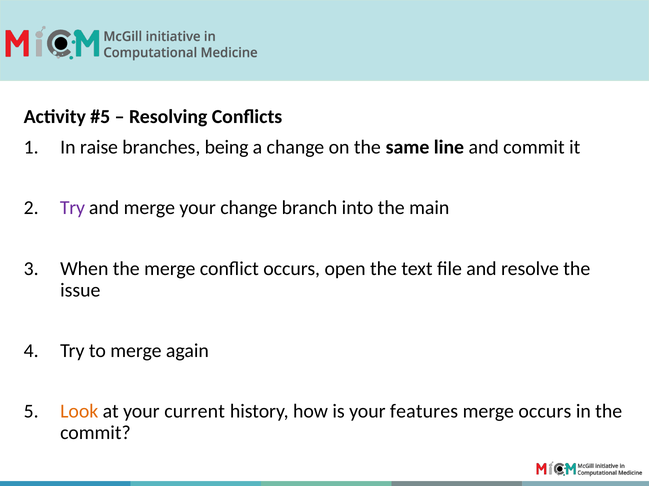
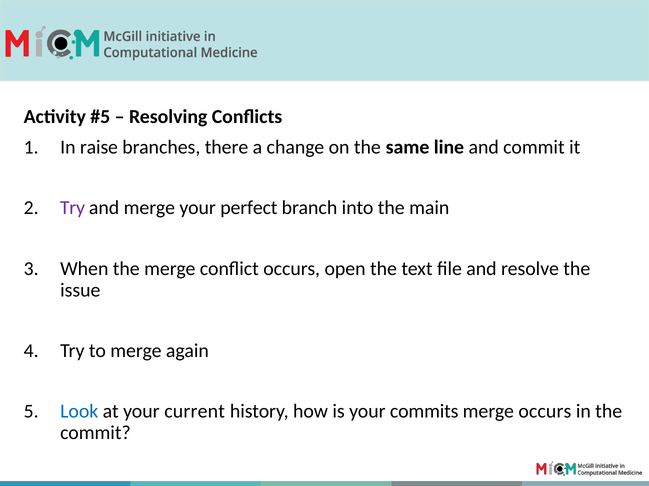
being: being -> there (227, 147)
your change: change -> perfect (249, 208)
Look colour: orange -> blue (79, 412)
features: features -> commits (424, 412)
